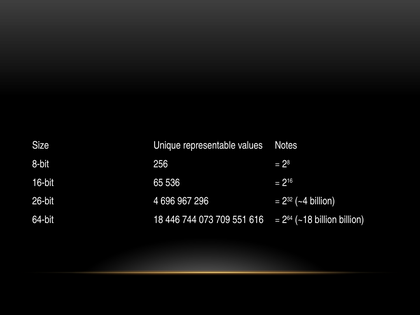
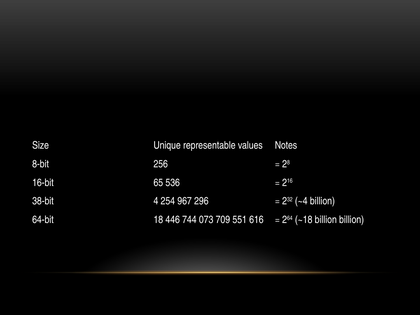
26-bit: 26-bit -> 38-bit (43, 201)
696: 696 -> 254 (168, 201)
